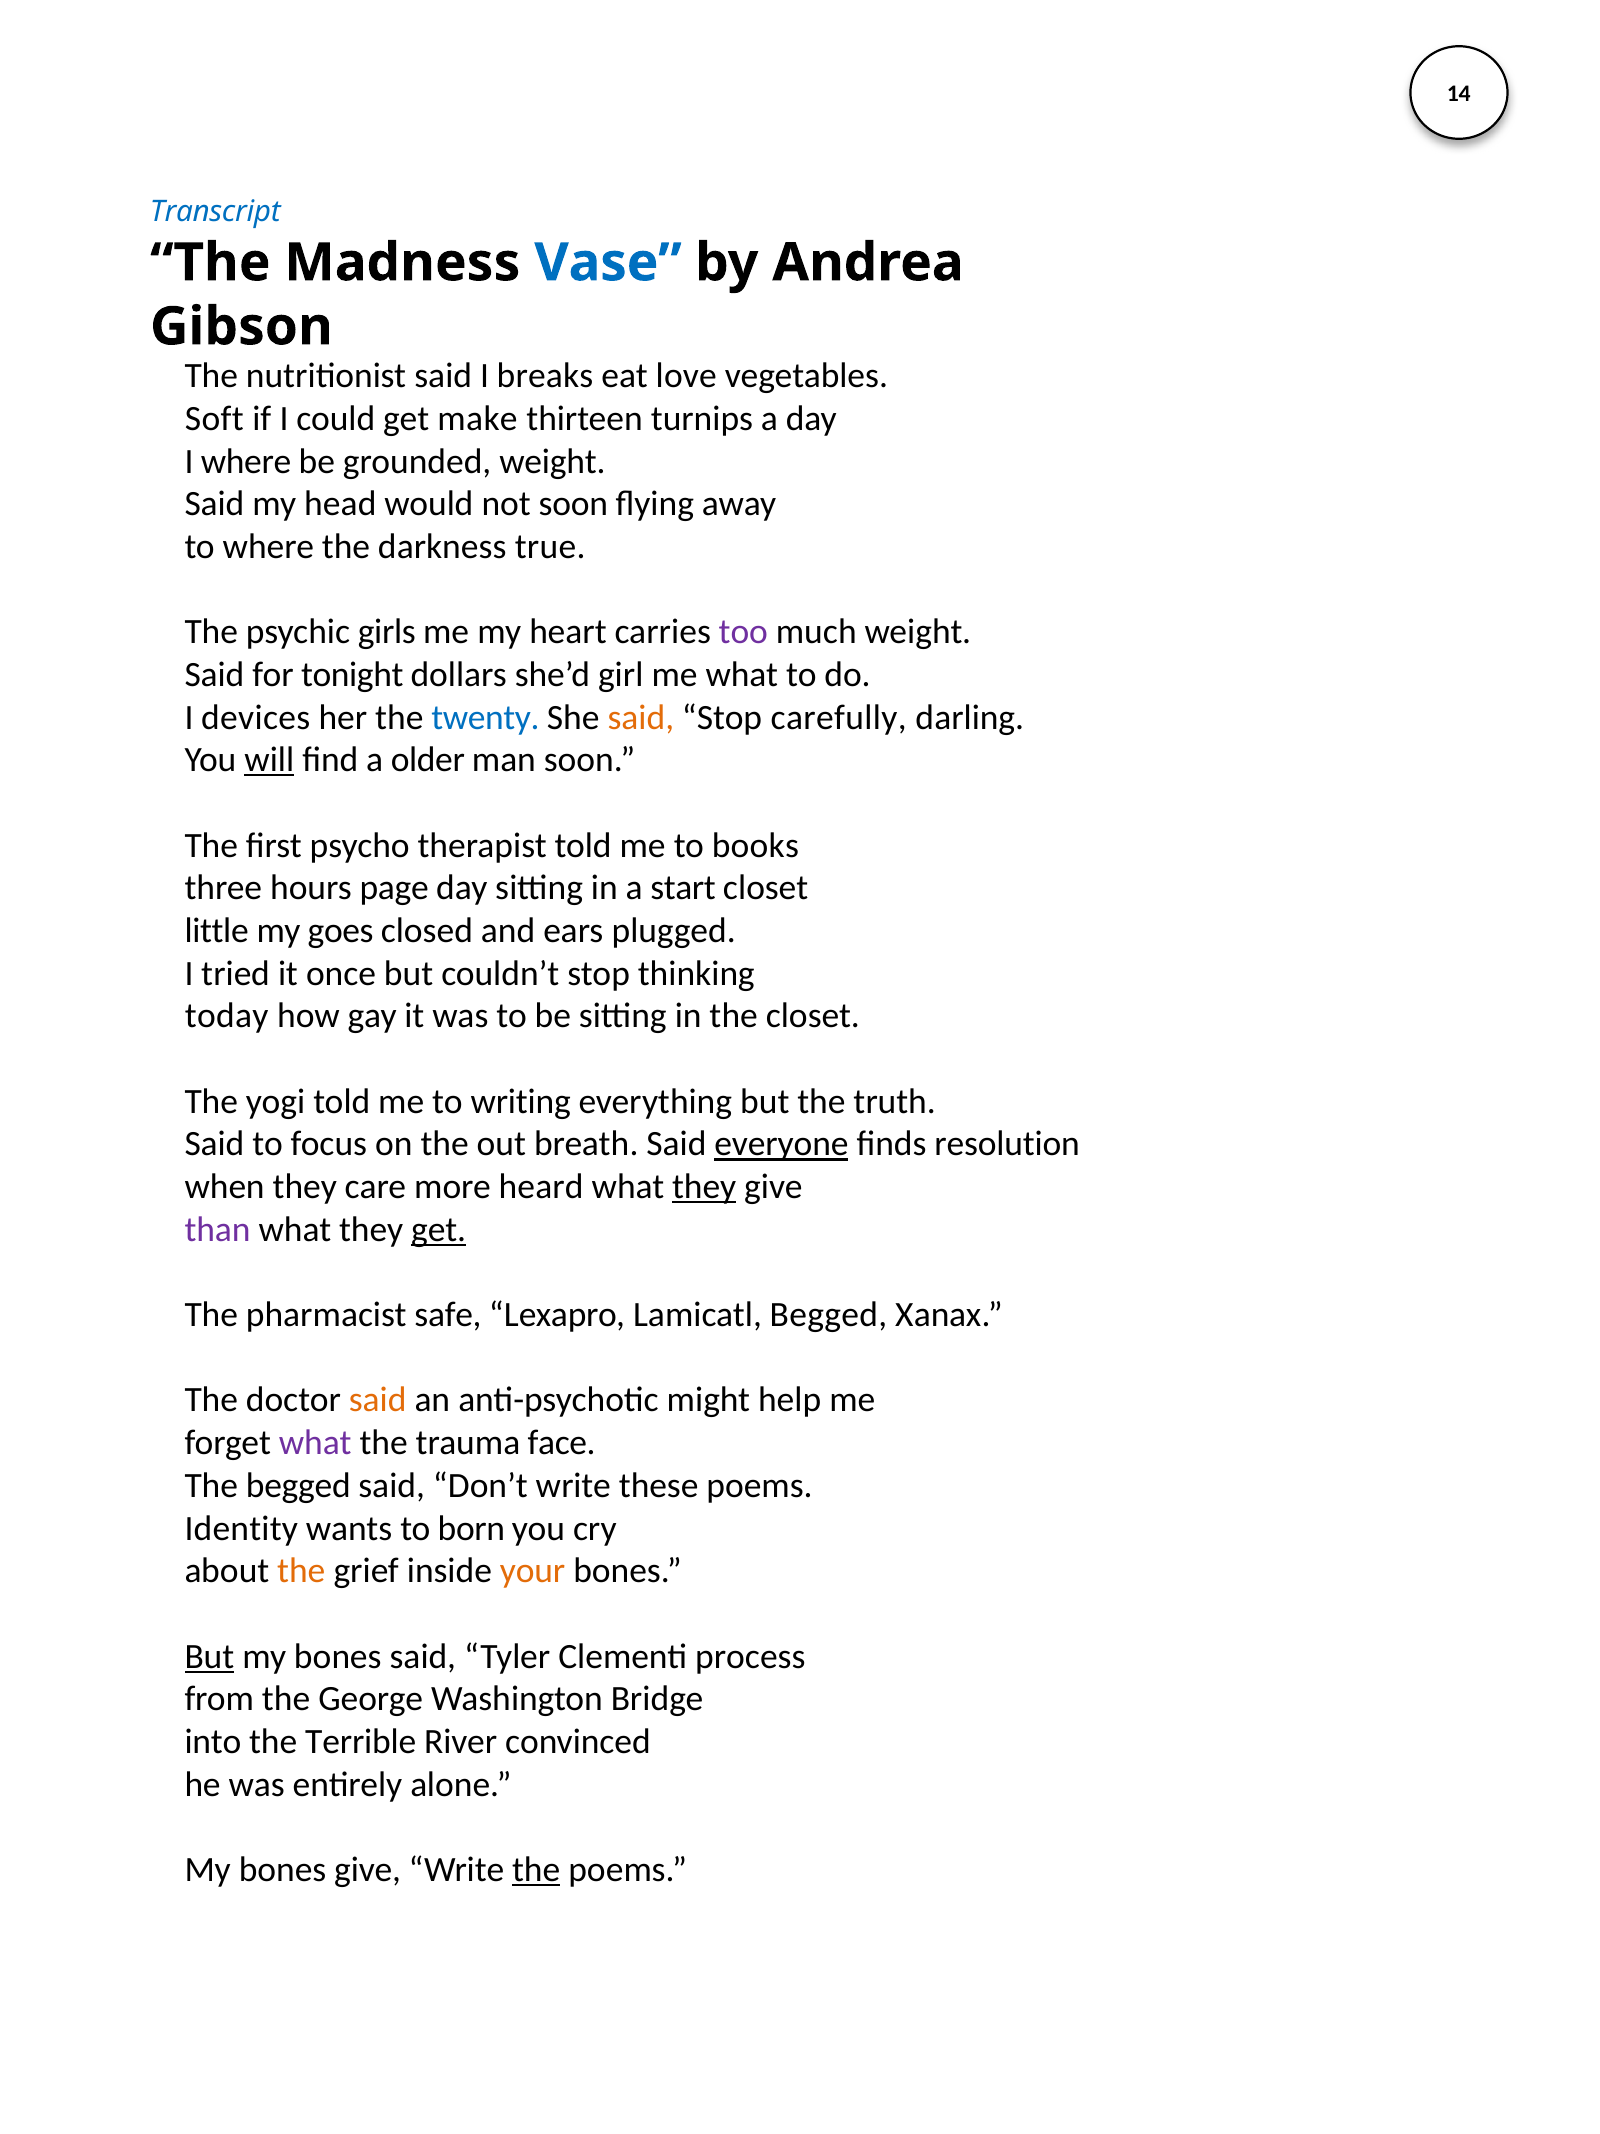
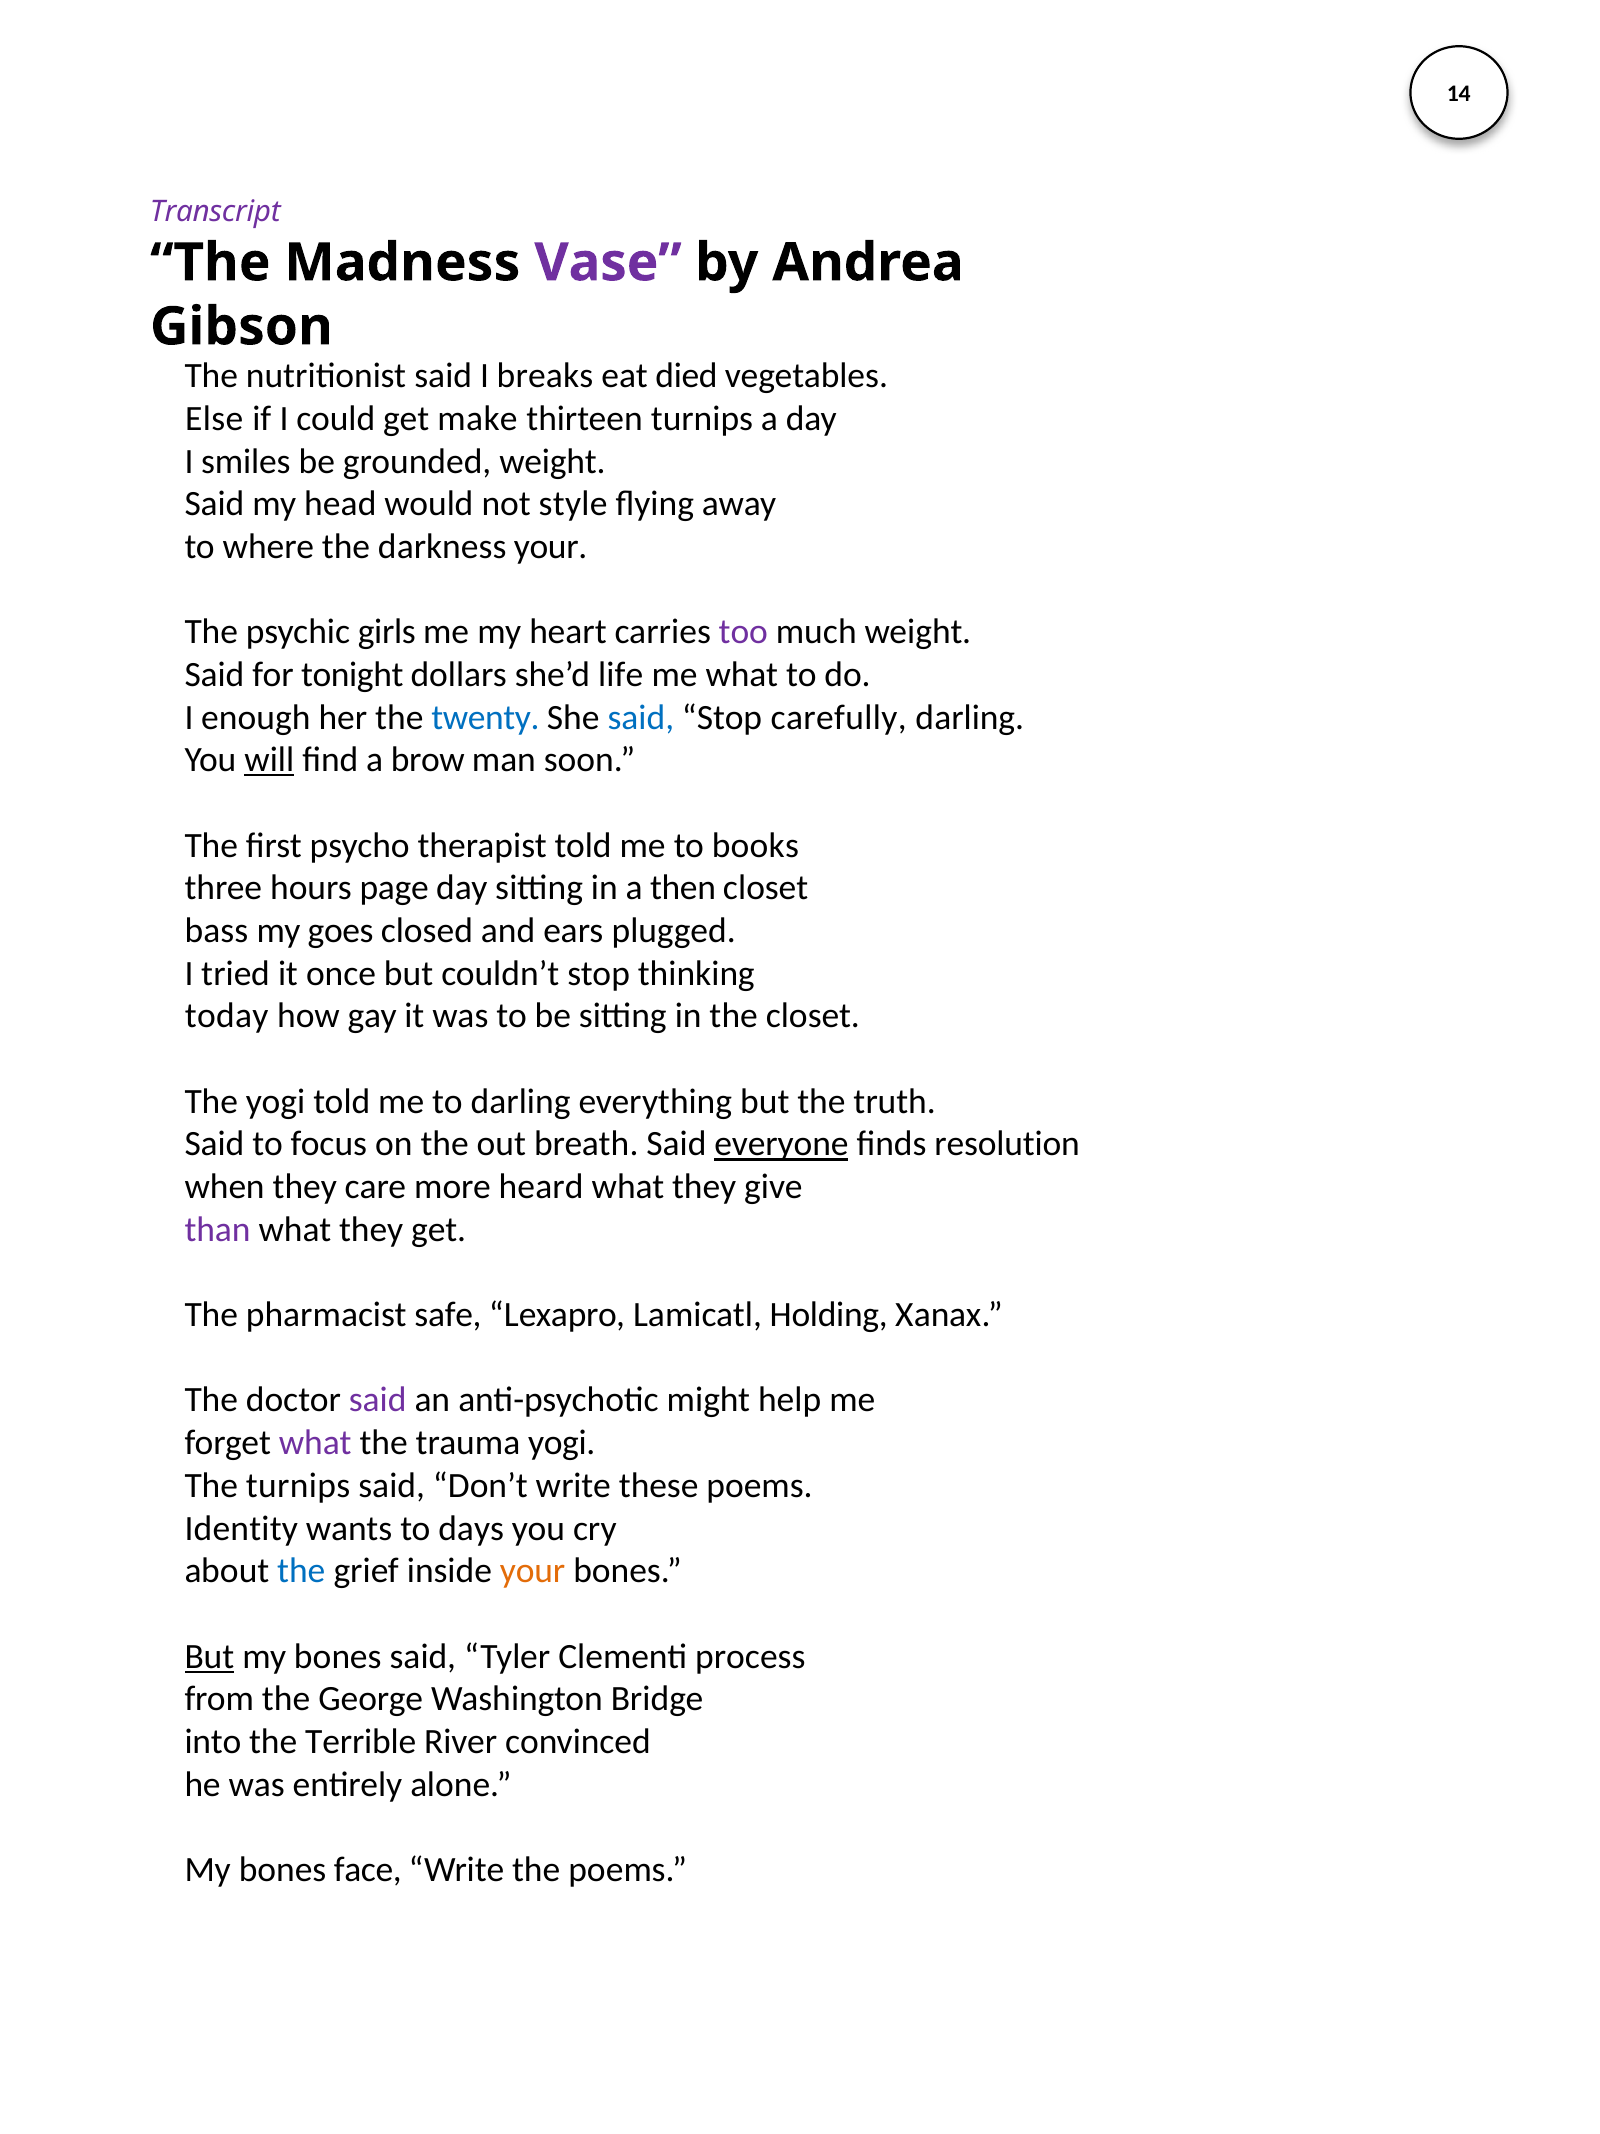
Transcript colour: blue -> purple (215, 211)
Vase colour: blue -> purple (608, 263)
love: love -> died (687, 376)
Soft: Soft -> Else (214, 418)
I where: where -> smiles (246, 461)
not soon: soon -> style (573, 504)
darkness true: true -> your (551, 546)
girl: girl -> life (621, 674)
devices: devices -> enough (256, 717)
said colour: orange -> blue (641, 717)
older: older -> brow (428, 760)
start: start -> then (683, 888)
little: little -> bass (216, 930)
to writing: writing -> darling (521, 1101)
they underline: present -> none (704, 1186)
get underline: present -> none (439, 1229)
Lamicatl Begged: Begged -> Holding (829, 1314)
said colour: orange -> purple (378, 1400)
trauma face: face -> yogi (562, 1442)
The begged: begged -> turnips (298, 1485)
born: born -> days (471, 1528)
the colour: orange -> blue (301, 1570)
bones give: give -> face (368, 1869)
the underline: present -> none (536, 1869)
